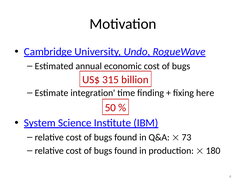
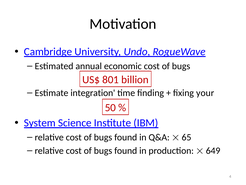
315: 315 -> 801 (111, 79)
here: here -> your (205, 93)
73: 73 -> 65 (186, 137)
180: 180 -> 649 (213, 150)
